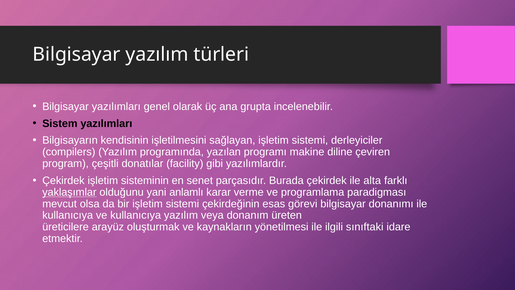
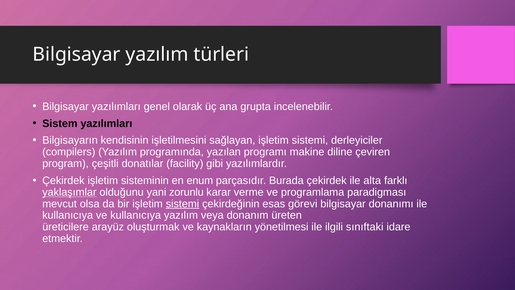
senet: senet -> enum (200, 180)
anlamlı: anlamlı -> zorunlu (186, 192)
sistemi underline: none -> present (182, 204)
